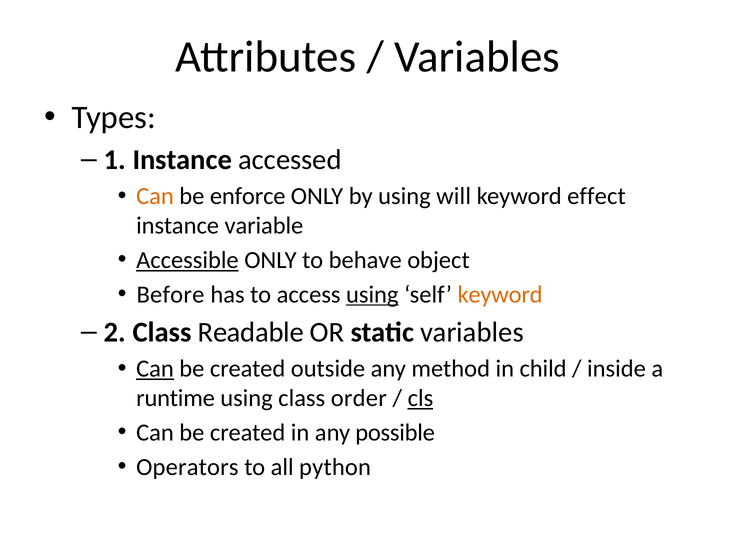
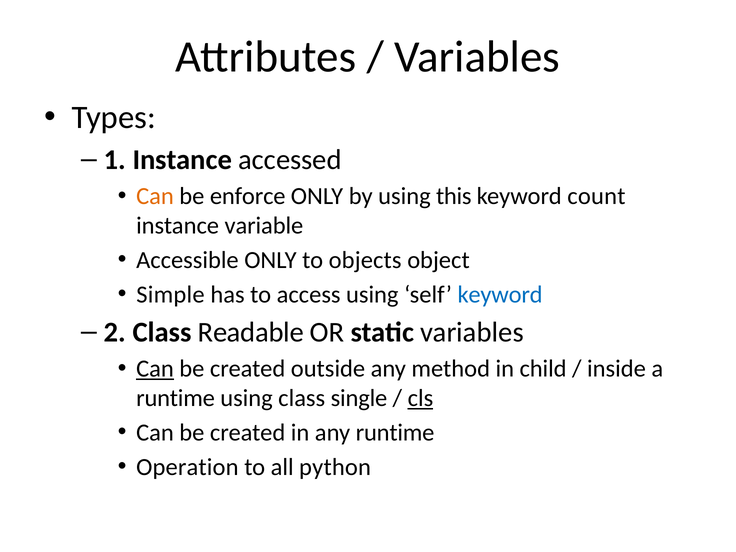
will: will -> this (454, 196)
effect: effect -> count (596, 196)
Accessible underline: present -> none (187, 260)
behave: behave -> objects (365, 260)
Before: Before -> Simple (170, 294)
using underline: present -> none (372, 294)
keyword colour: orange -> blue (500, 294)
order: order -> single (359, 398)
any possible: possible -> runtime (395, 433)
Operators: Operators -> Operation (187, 467)
